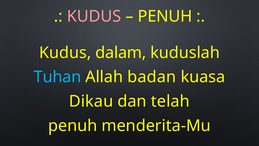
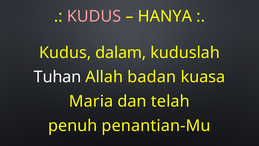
PENUH: PENUH -> HANYA (165, 16)
Tuhan colour: light blue -> white (57, 77)
Dikau: Dikau -> Maria (91, 101)
menderita-Mu: menderita-Mu -> penantian-Mu (156, 125)
